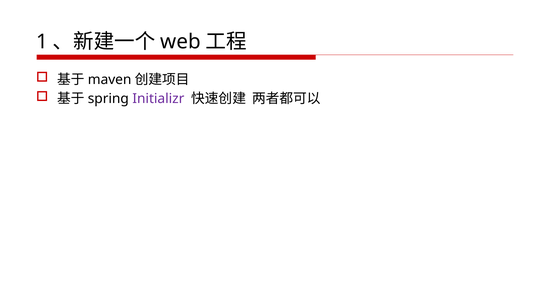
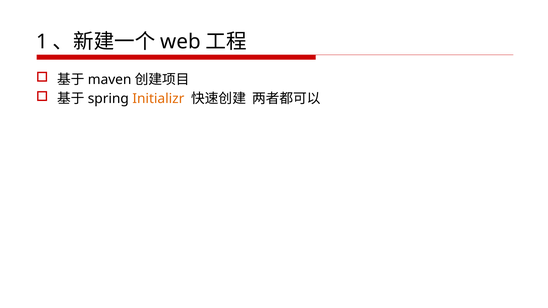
Initializr colour: purple -> orange (158, 99)
